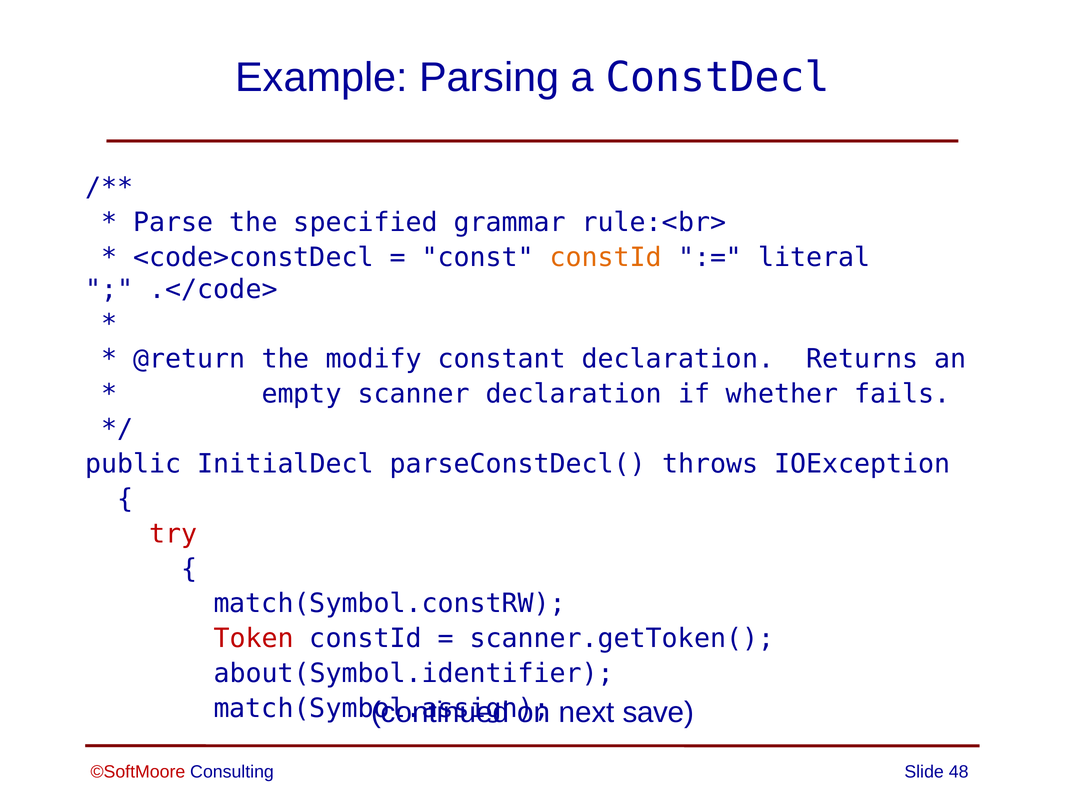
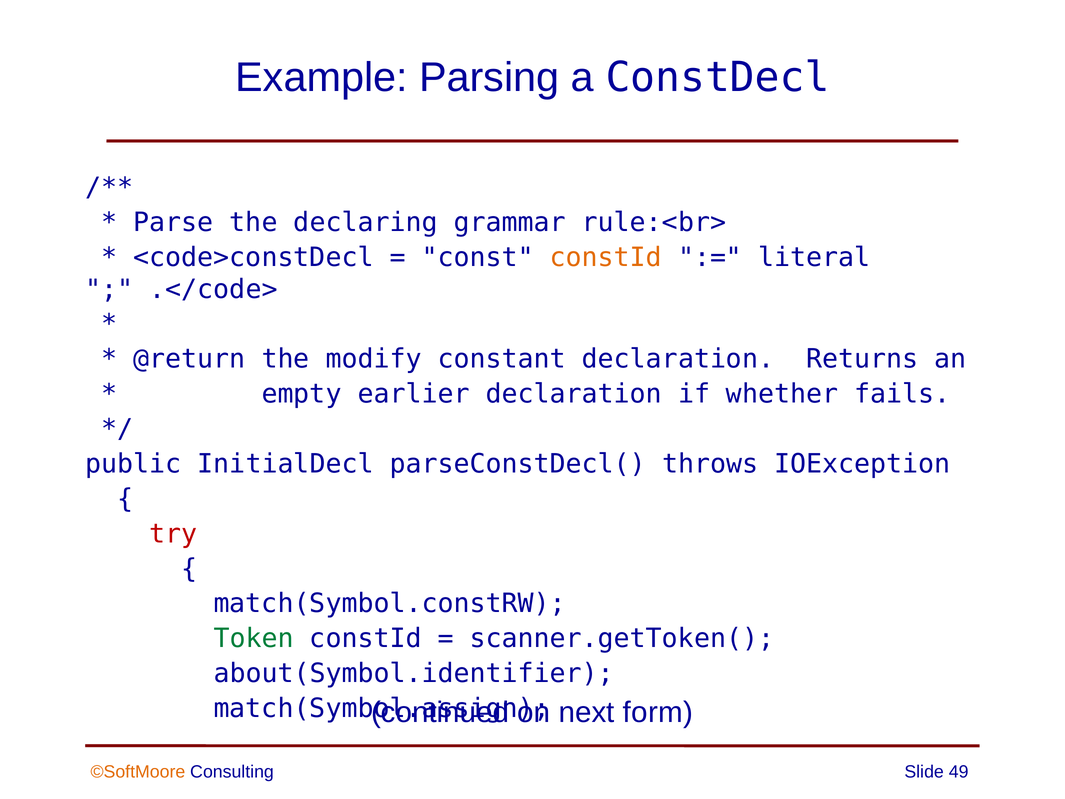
specified: specified -> declaring (366, 222)
scanner: scanner -> earlier (414, 394)
Token colour: red -> green (254, 638)
save: save -> form (658, 712)
©SoftMoore colour: red -> orange (138, 772)
48: 48 -> 49 (959, 772)
